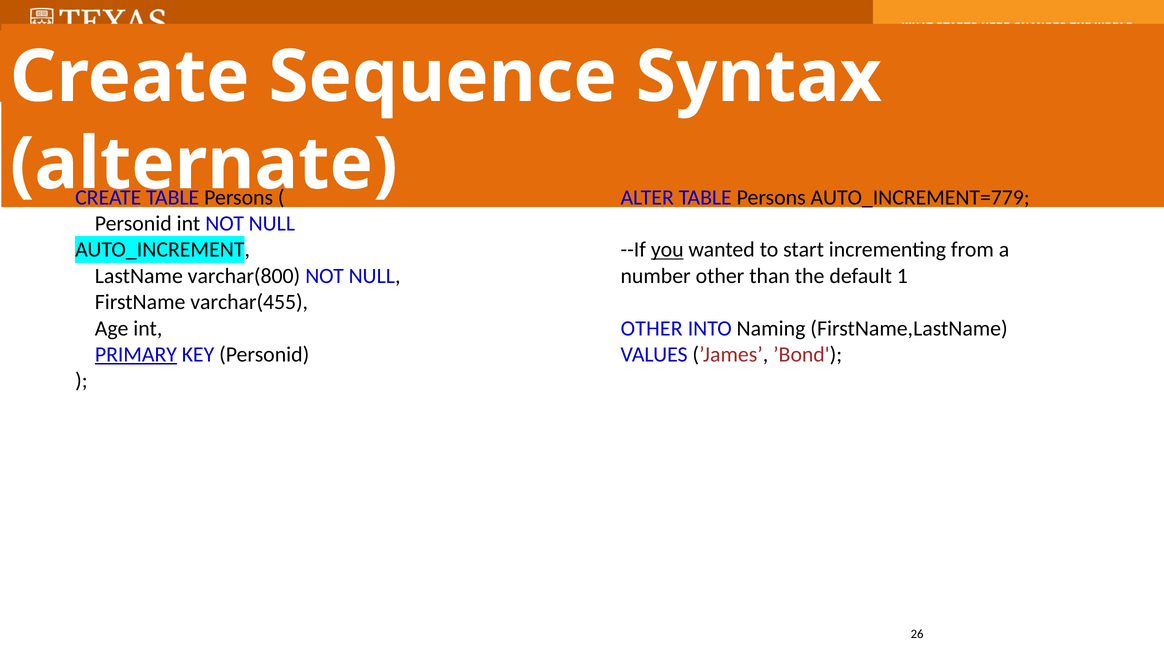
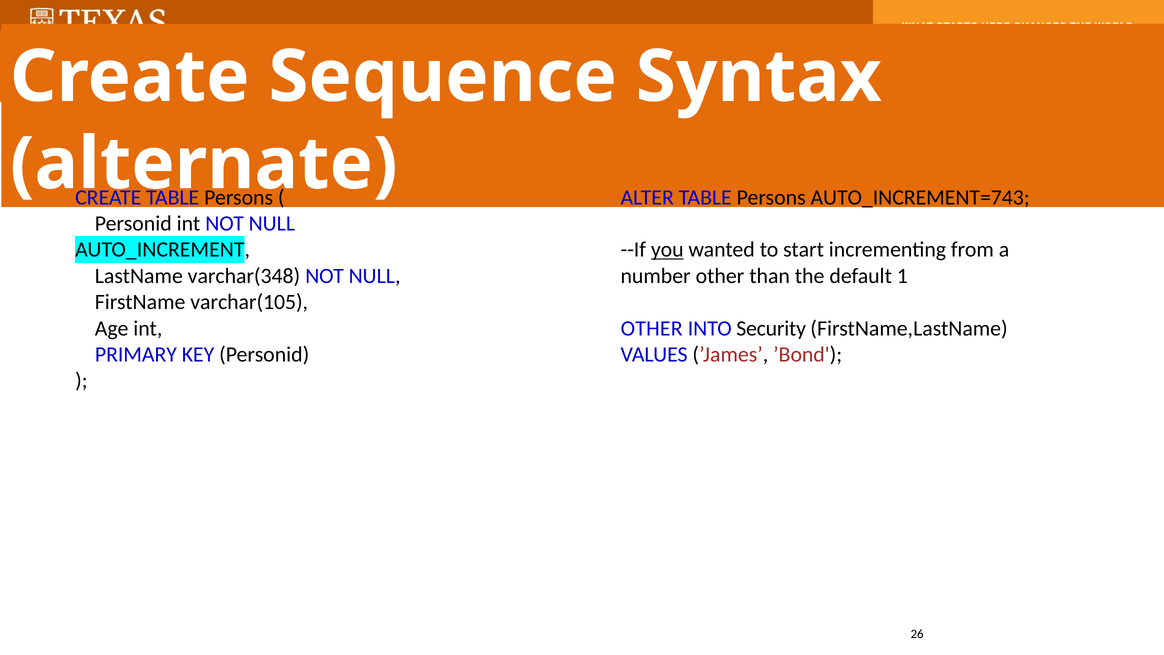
AUTO_INCREMENT=779: AUTO_INCREMENT=779 -> AUTO_INCREMENT=743 (920, 197)
varchar(800: varchar(800 -> varchar(348 (244, 276)
varchar(455: varchar(455 -> varchar(105 (249, 302)
Naming: Naming -> Security (771, 328)
PRIMARY underline: present -> none (136, 354)
